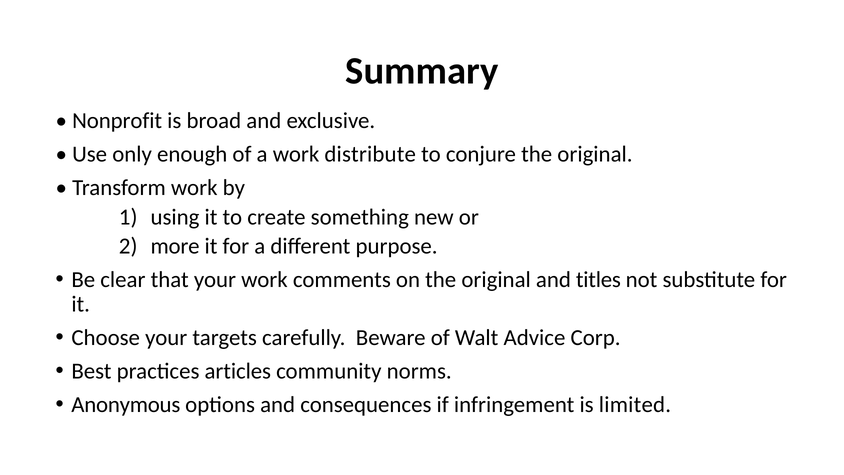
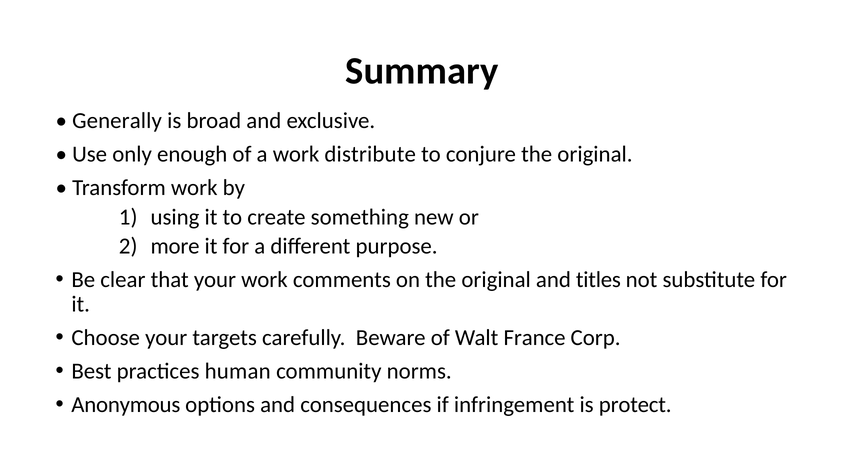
Nonprofit: Nonprofit -> Generally (117, 121)
Advice: Advice -> France (535, 338)
articles: articles -> human (238, 371)
limited: limited -> protect (635, 404)
